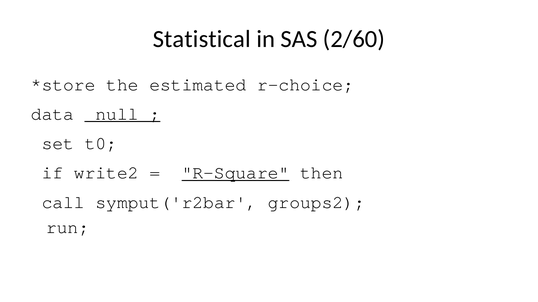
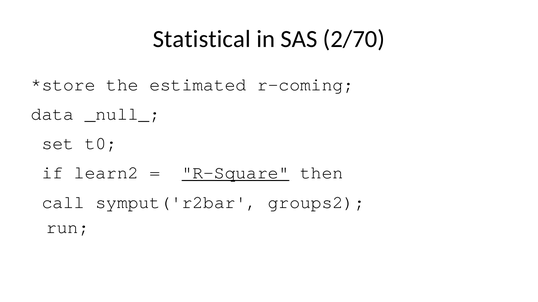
2/60: 2/60 -> 2/70 (354, 39)
r-choice: r-choice -> r-coming (306, 85)
_null_ underline: present -> none (122, 114)
write2: write2 -> learn2 (106, 173)
